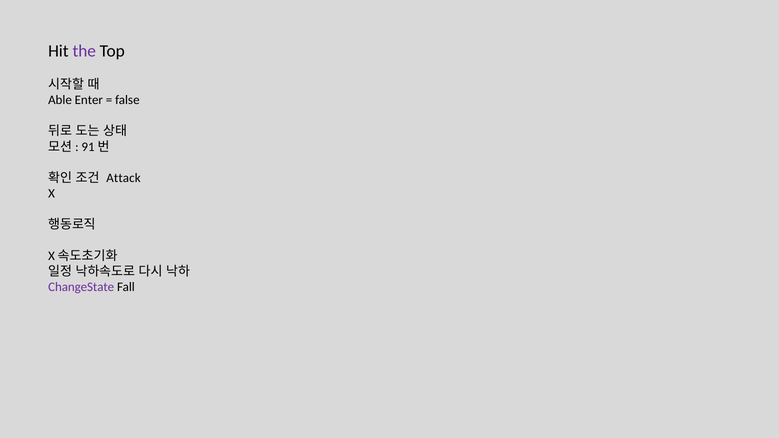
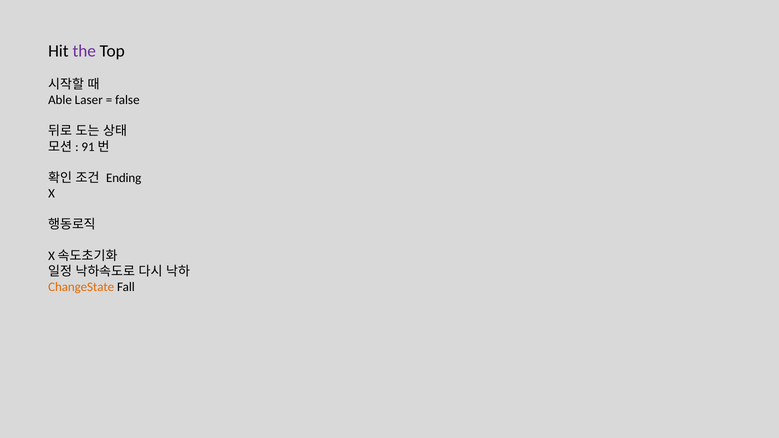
Enter: Enter -> Laser (89, 100)
Attack: Attack -> Ending (124, 178)
ChangeState colour: purple -> orange (81, 287)
